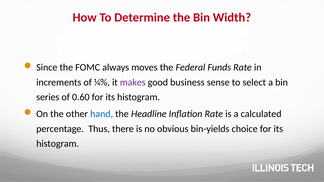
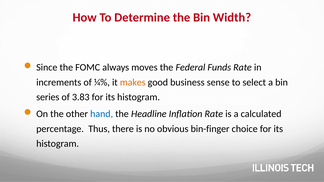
makes colour: purple -> orange (133, 82)
0.60: 0.60 -> 3.83 (81, 97)
bin-yields: bin-yields -> bin-finger (210, 129)
